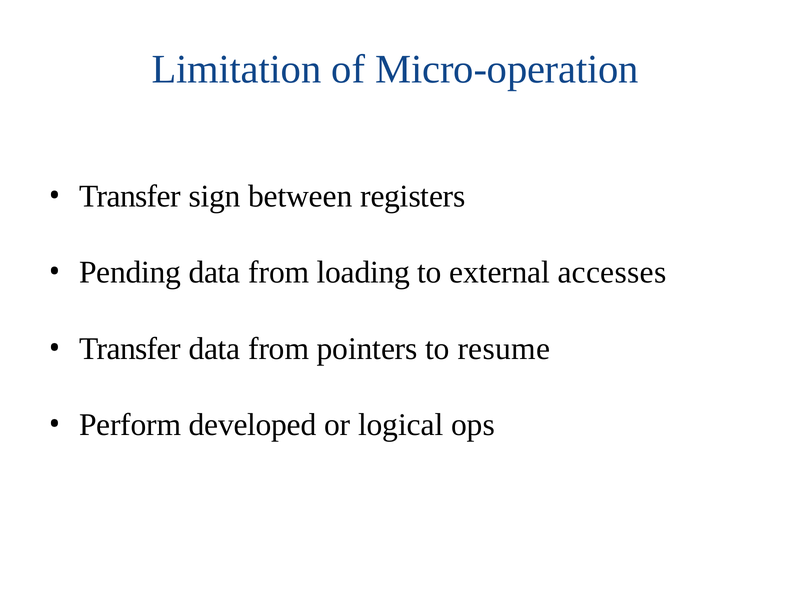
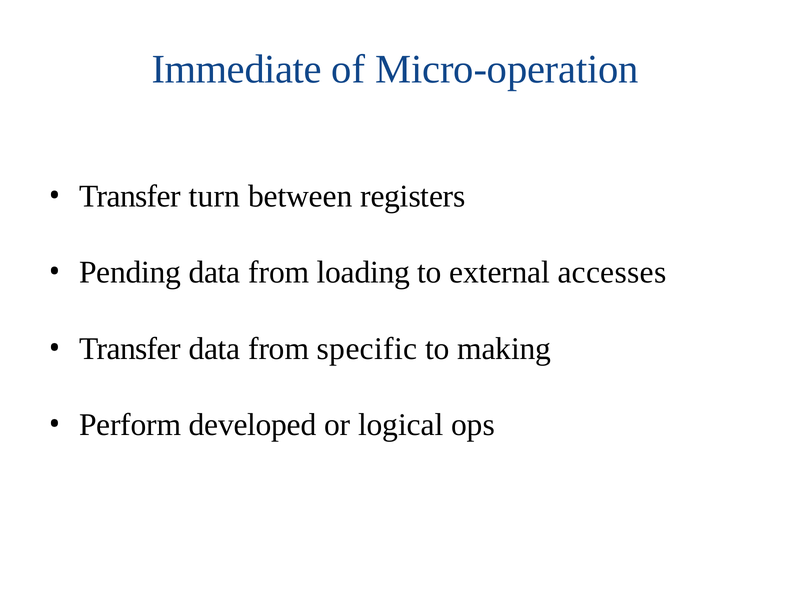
Limitation: Limitation -> Immediate (237, 70)
sign: sign -> turn (214, 196)
pointers: pointers -> specific (367, 349)
resume: resume -> making (504, 349)
